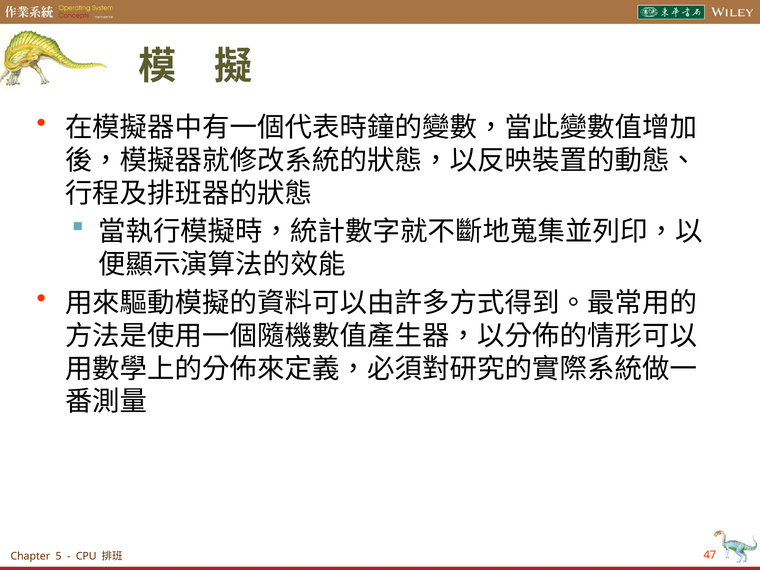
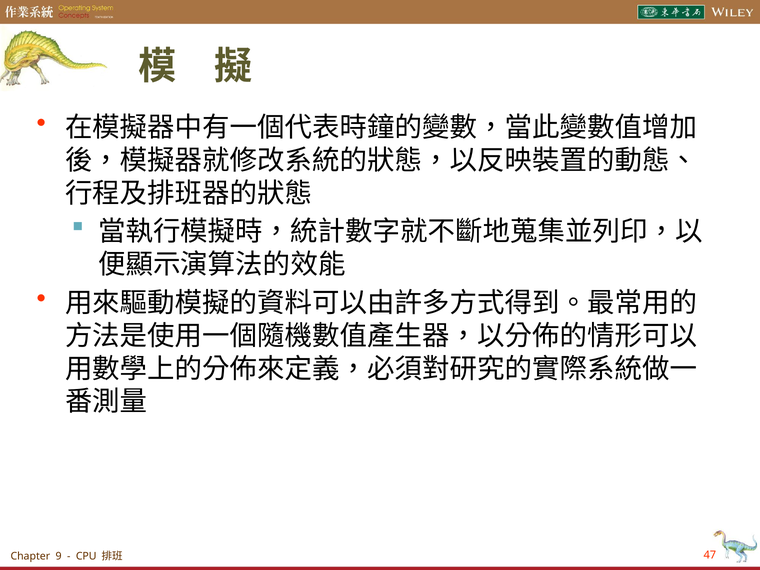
5: 5 -> 9 (59, 556)
